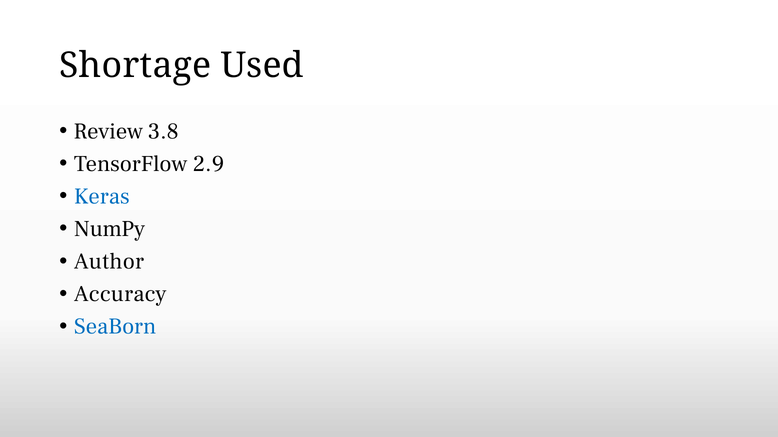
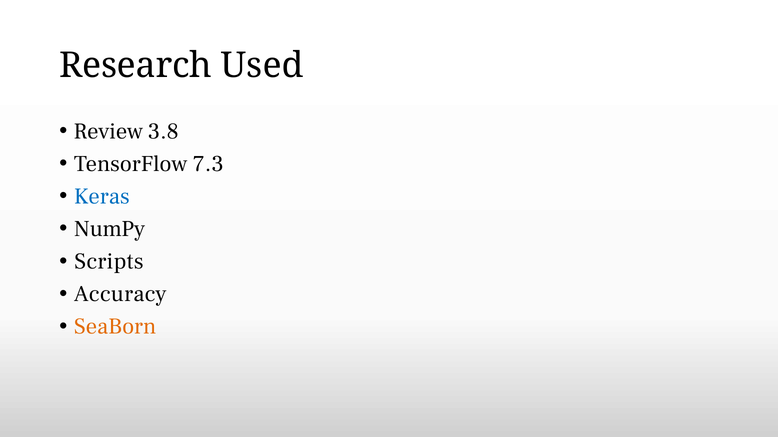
Shortage: Shortage -> Research (136, 65)
2.9: 2.9 -> 7.3 (208, 164)
Author: Author -> Scripts (109, 262)
SeaBorn colour: blue -> orange (115, 327)
